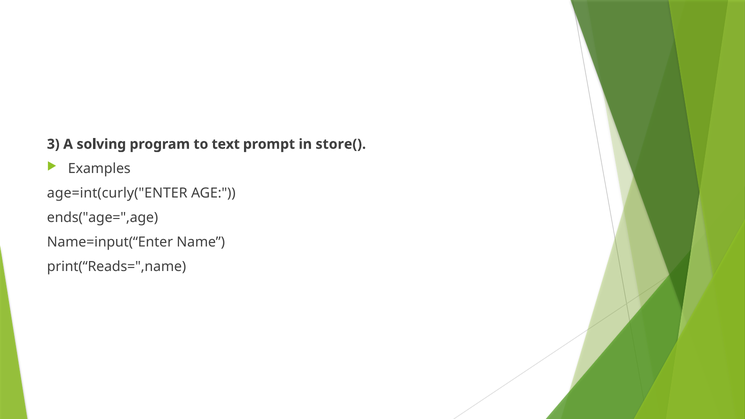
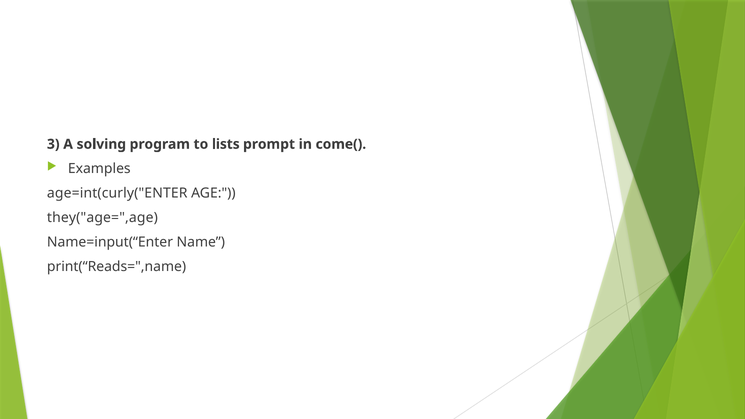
text: text -> lists (226, 144)
store(: store( -> come( (341, 144)
ends("age=",age: ends("age=",age -> they("age=",age (102, 218)
